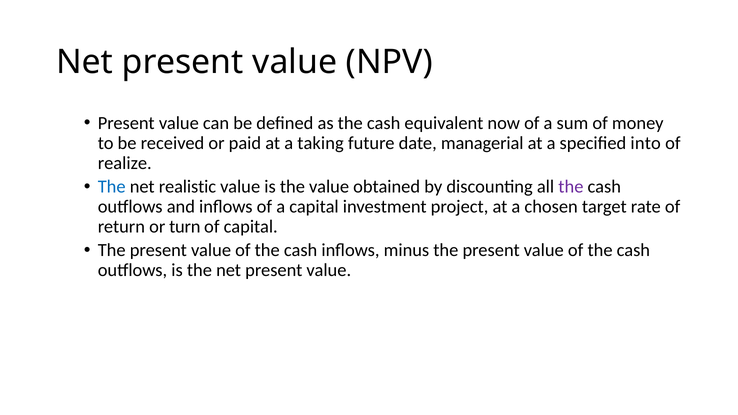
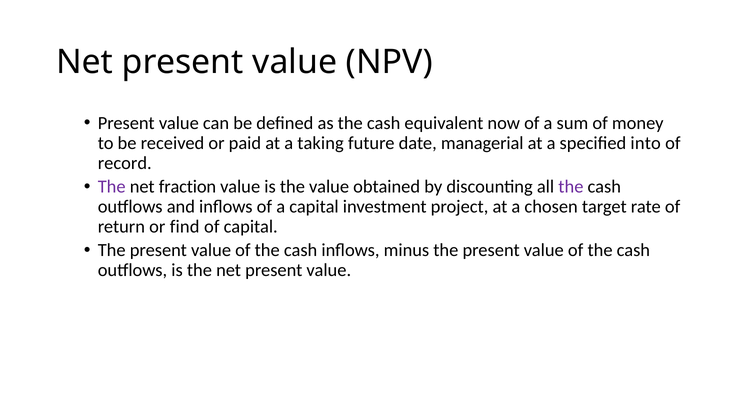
realize: realize -> record (125, 163)
The colour: blue -> purple (112, 187)
realistic: realistic -> fraction (187, 187)
turn: turn -> find (185, 227)
